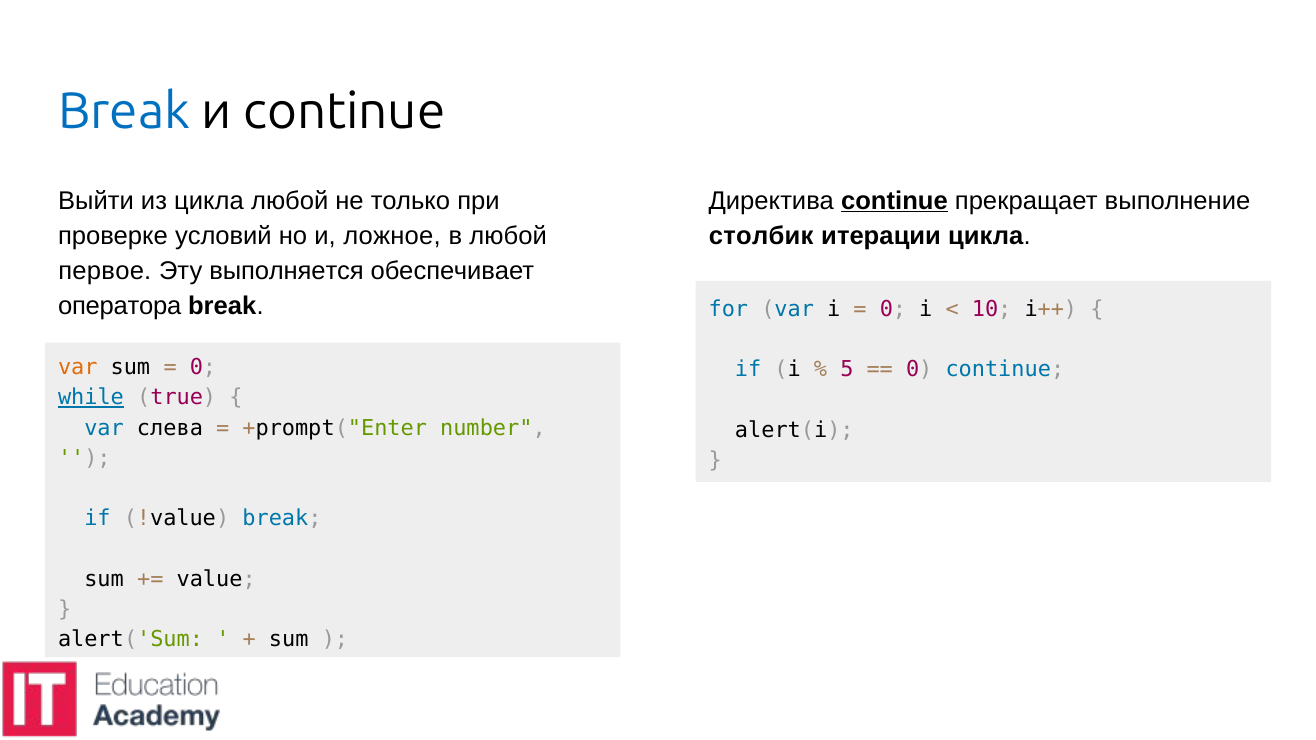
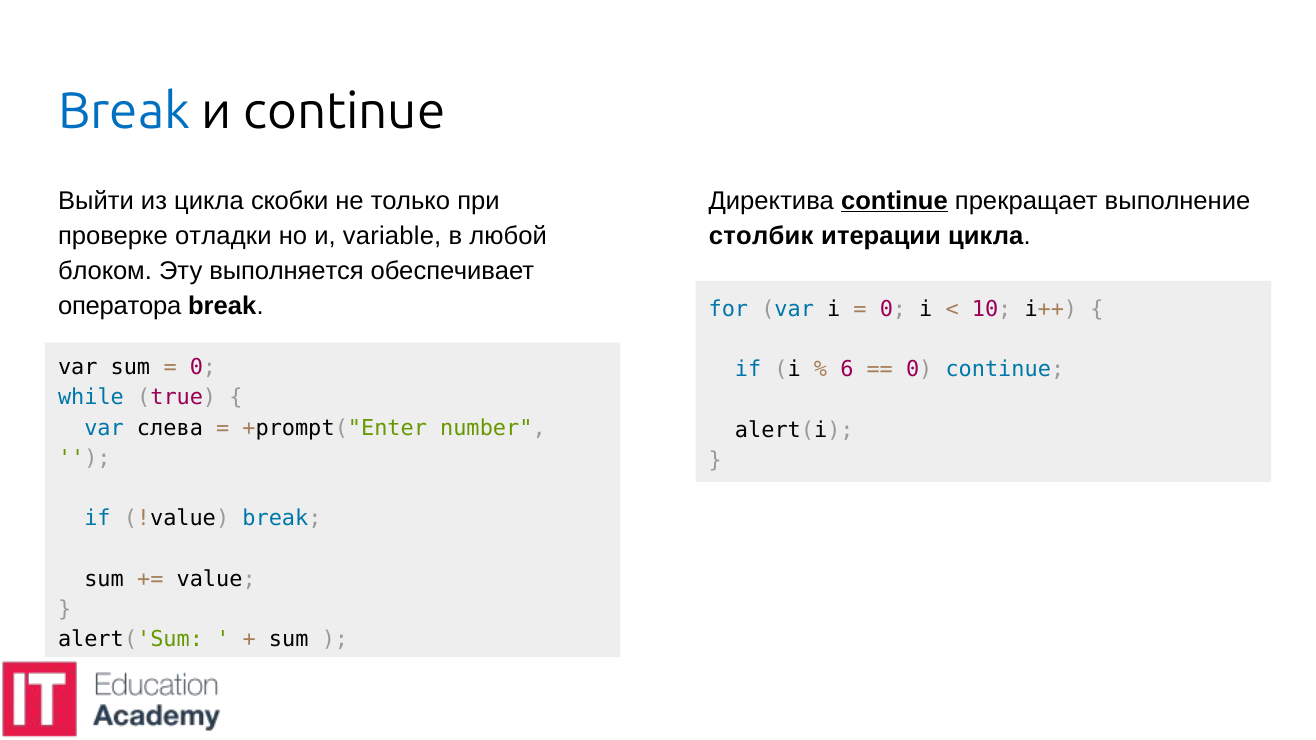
цикла любой: любой -> скобки (290, 201)
условий: условий -> отладки (223, 236)
ложное: ложное -> variable (392, 236)
первое: первое -> блоком (105, 271)
var colour: orange -> black (78, 367)
5: 5 -> 6 (847, 370)
while underline: present -> none (91, 398)
